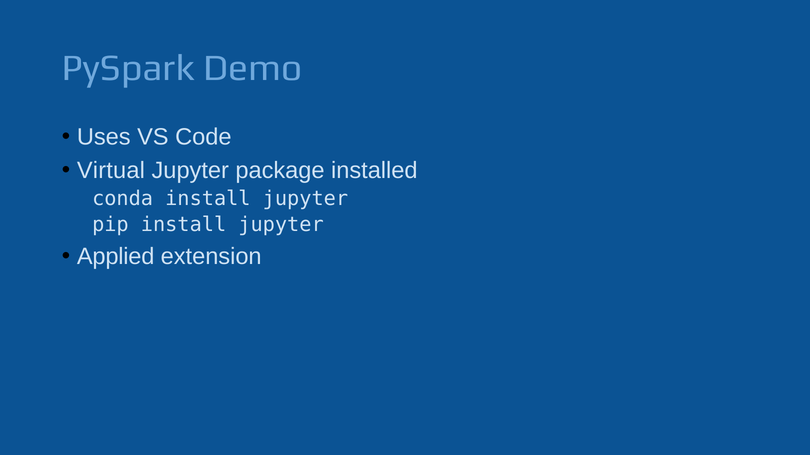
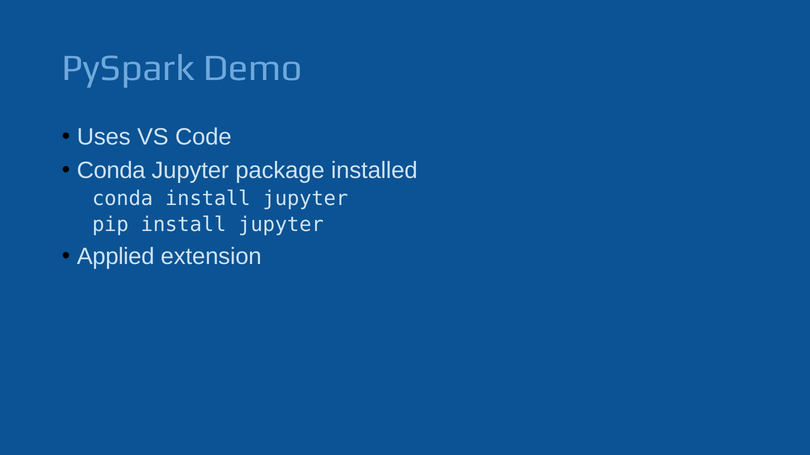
Virtual: Virtual -> Conda (111, 171)
